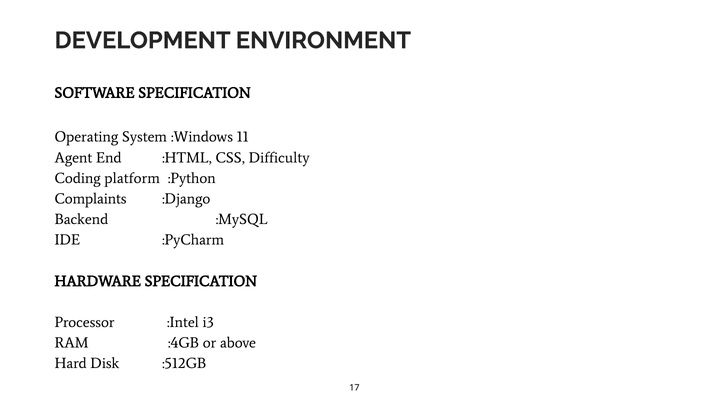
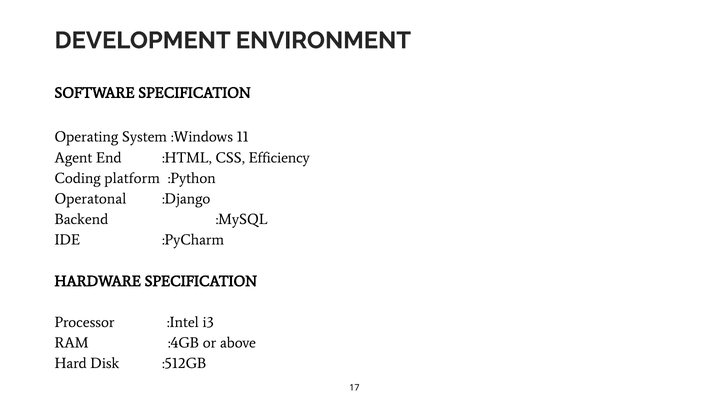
Difficulty: Difficulty -> Efficiency (279, 158)
Complaints: Complaints -> Operatonal (90, 199)
